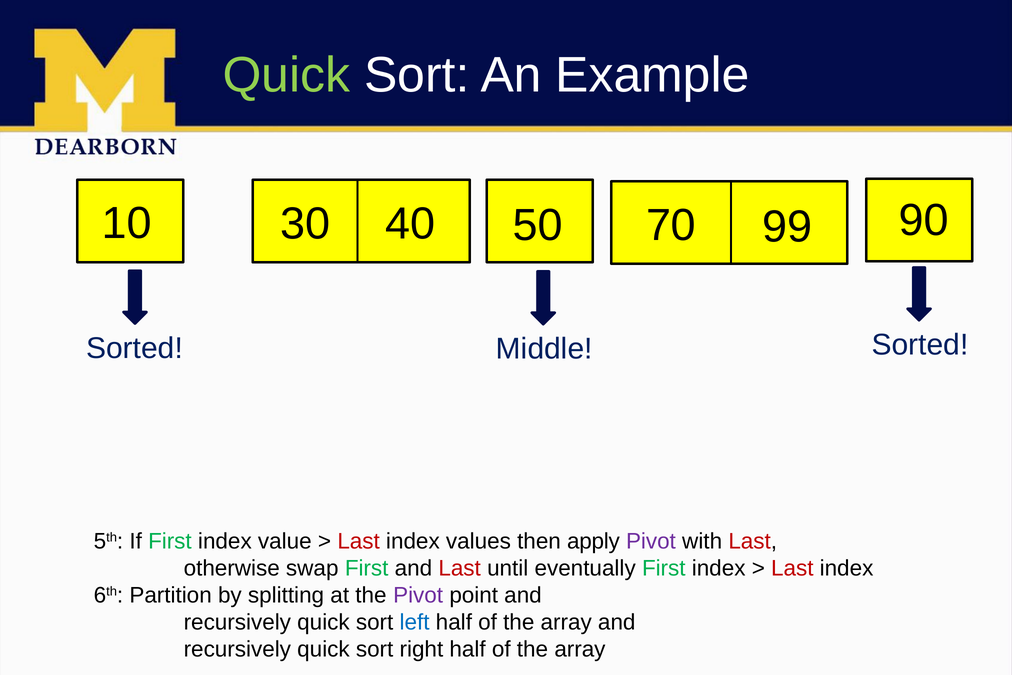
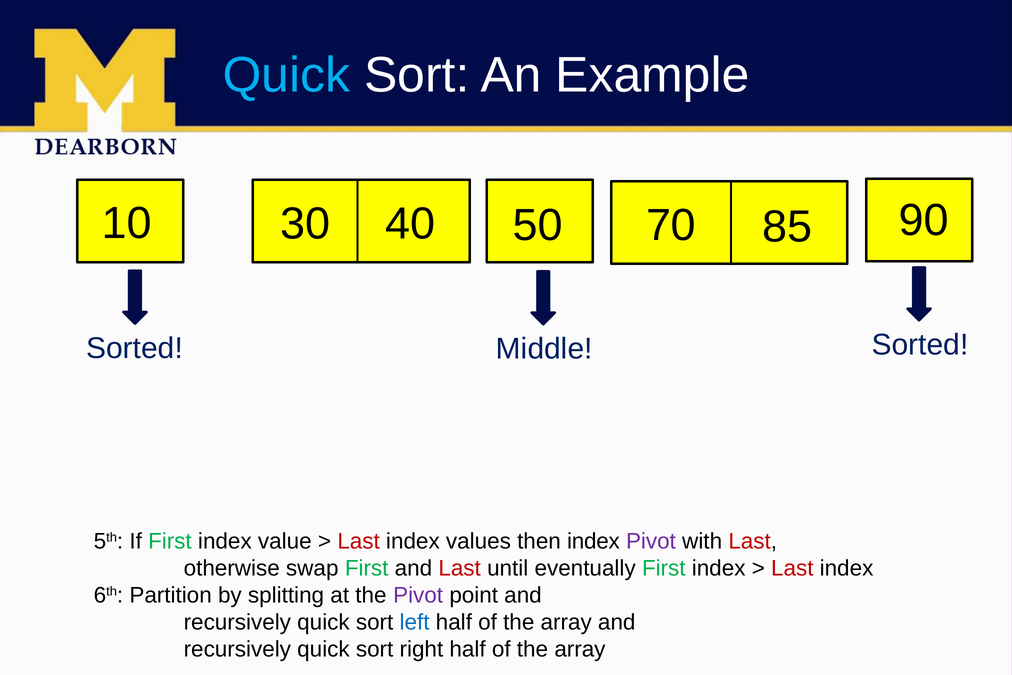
Quick colour: light green -> light blue (286, 75)
99: 99 -> 85 (787, 227)
then apply: apply -> index (593, 541)
